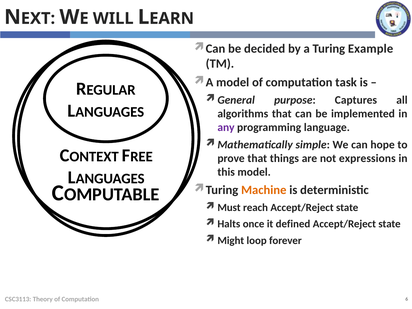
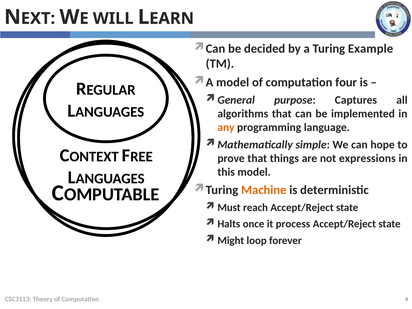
task: task -> four (346, 82)
any colour: purple -> orange (226, 127)
defined: defined -> process (293, 224)
